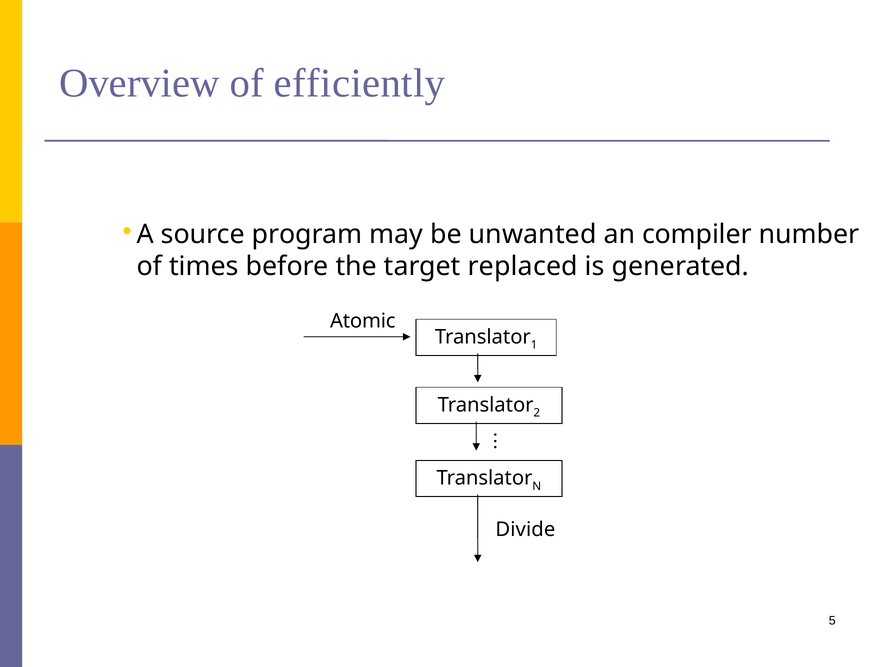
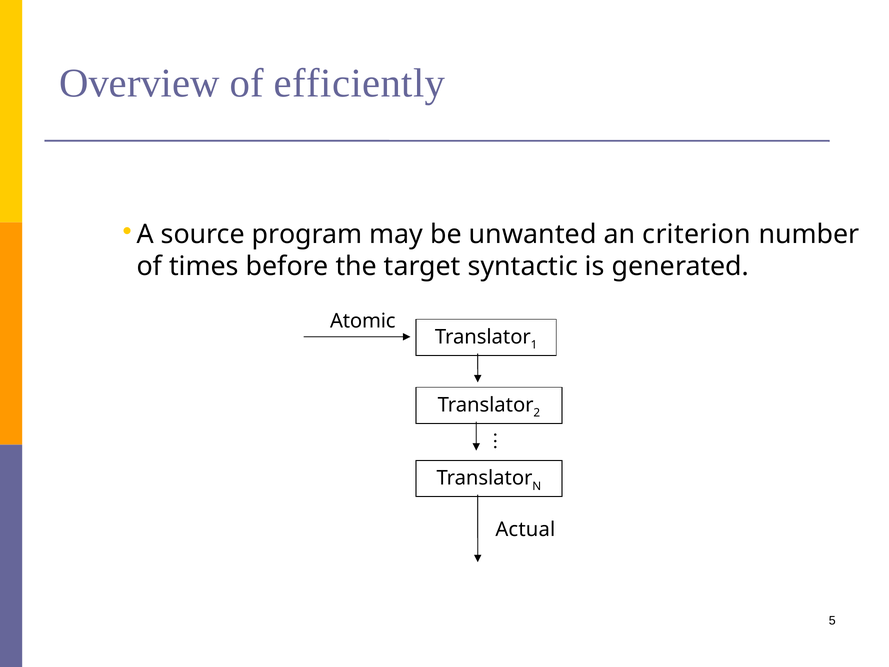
compiler: compiler -> criterion (697, 234)
replaced: replaced -> syntactic (523, 266)
Divide: Divide -> Actual (525, 529)
